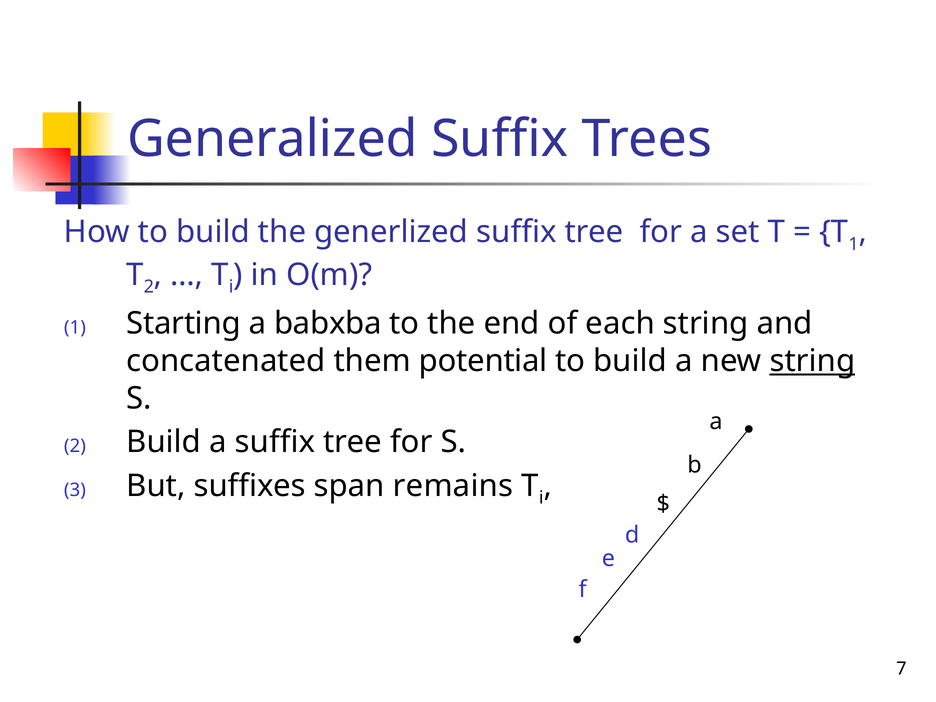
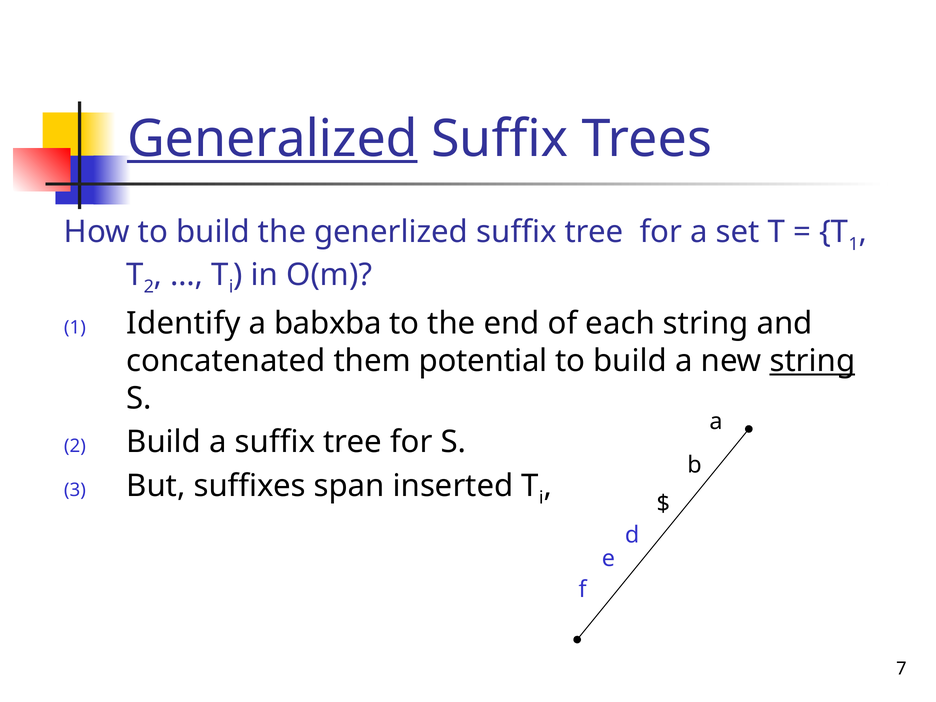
Generalized underline: none -> present (272, 139)
Starting: Starting -> Identify (183, 324)
remains: remains -> inserted (453, 486)
